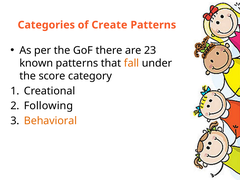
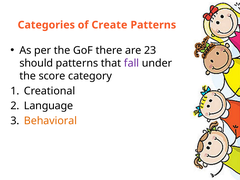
known: known -> should (36, 63)
fall colour: orange -> purple (132, 63)
Following: Following -> Language (49, 106)
